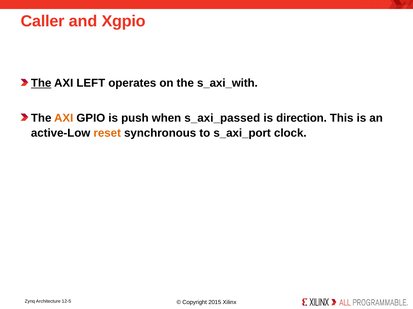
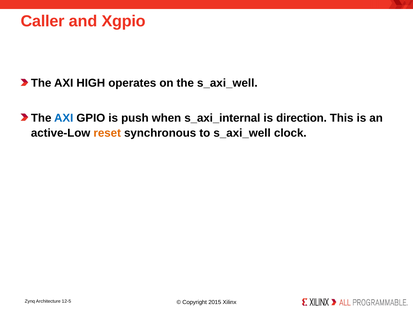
The underline: present -> none (41, 83)
LEFT: LEFT -> HIGH (91, 83)
the s_axi_with: s_axi_with -> s_axi_well (227, 83)
AXI colour: orange -> blue (64, 118)
s_axi_passed: s_axi_passed -> s_axi_internal (222, 118)
to s_axi_port: s_axi_port -> s_axi_well (242, 133)
